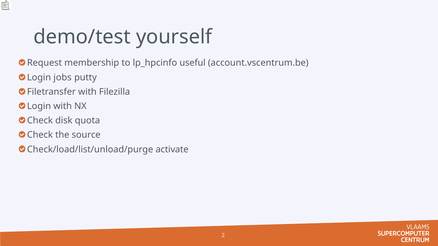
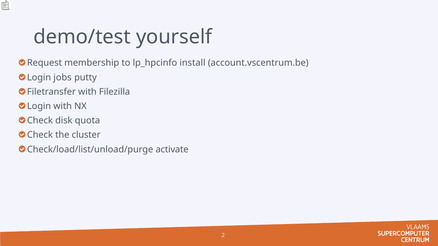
useful: useful -> install (192, 63)
source: source -> cluster (86, 135)
